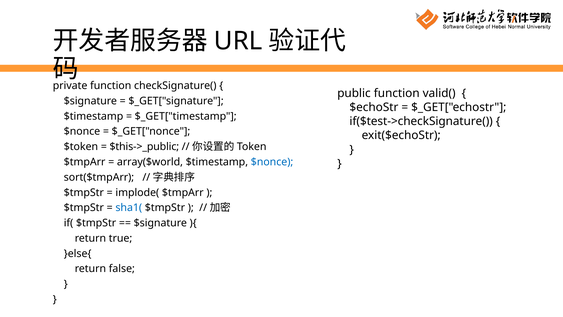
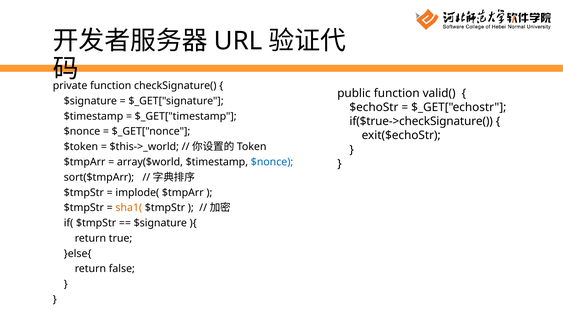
if($test->checkSignature(: if($test->checkSignature( -> if($true->checkSignature( (421, 121)
$this->_public: $this->_public -> $this->_world (144, 147)
sha1( colour: blue -> orange (129, 208)
